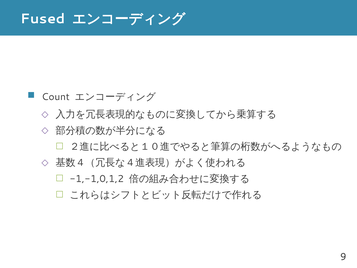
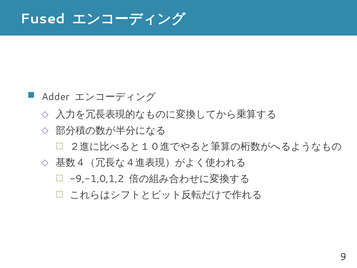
Count: Count -> Adder (56, 97)
-1,-1,0,1,2: -1,-1,0,1,2 -> -9,-1,0,1,2 (97, 179)
